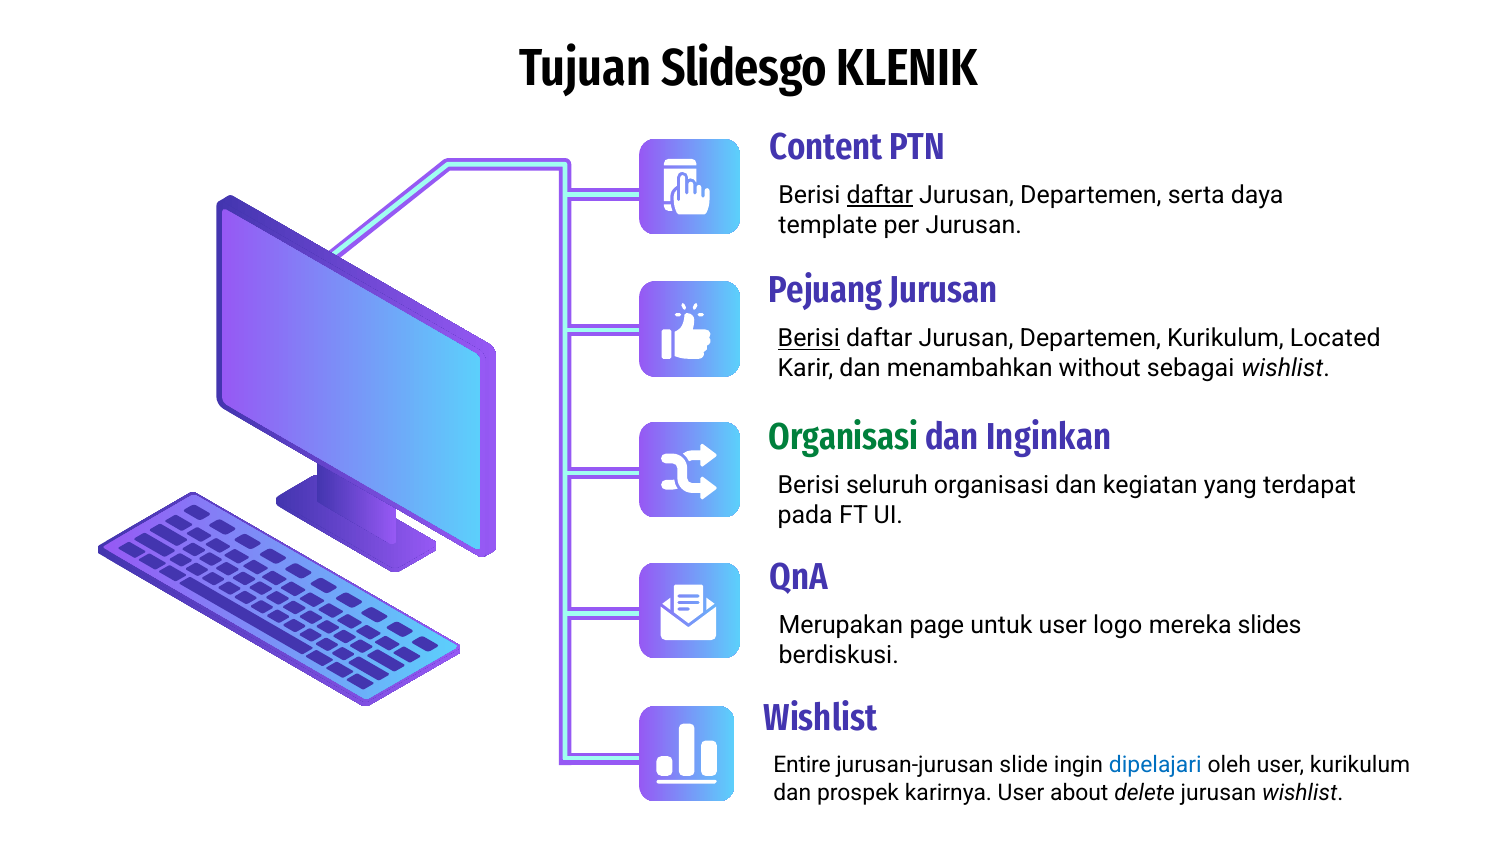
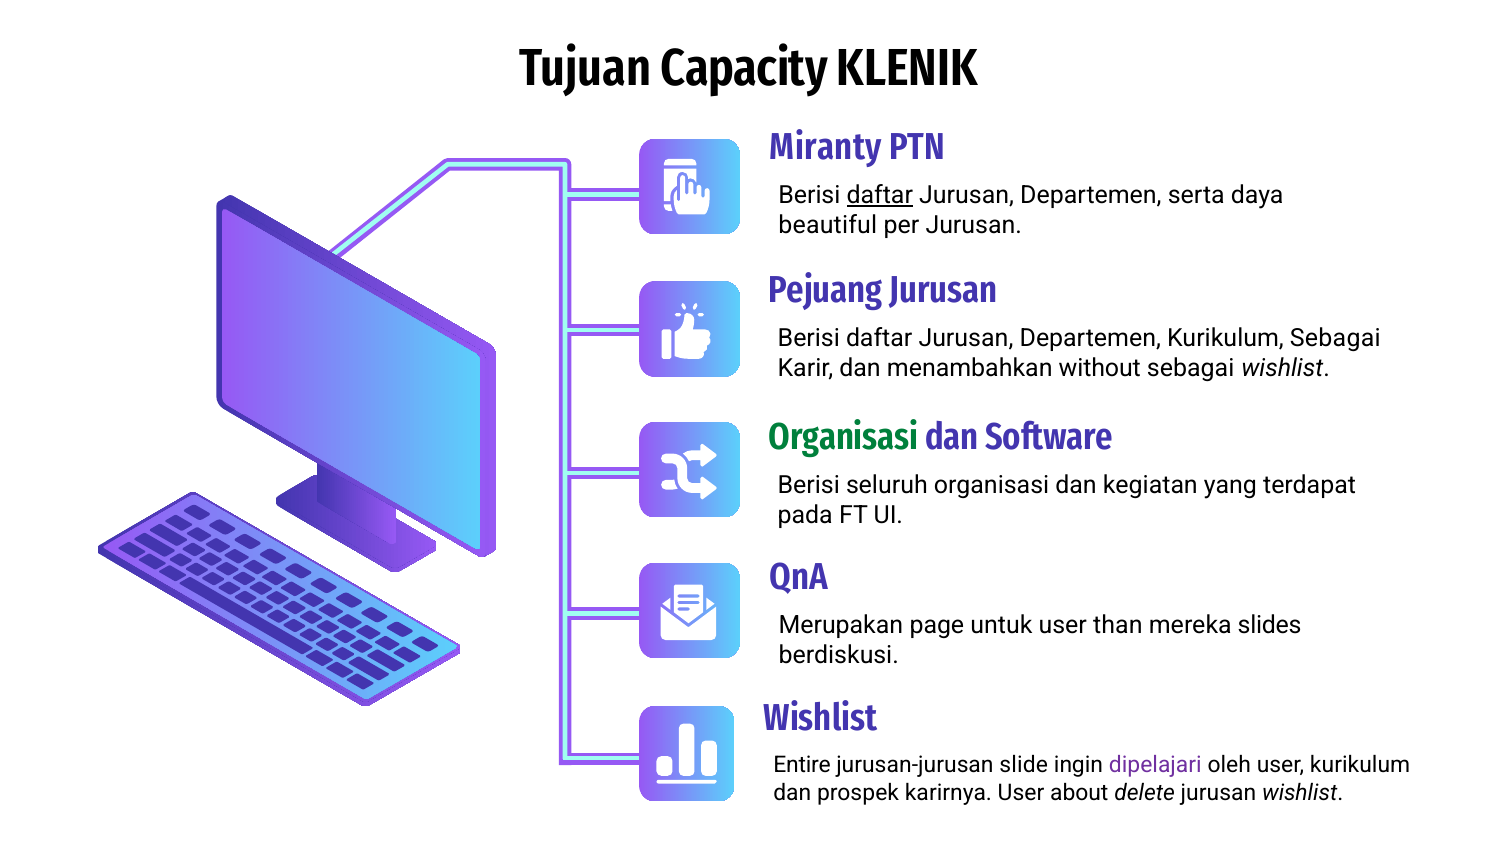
Slidesgo: Slidesgo -> Capacity (744, 69)
Content: Content -> Miranty (826, 147)
template: template -> beautiful (828, 225)
Berisi underline: present -> none (809, 339)
Kurikulum Located: Located -> Sebagai (1335, 339)
Inginkan: Inginkan -> Software (1049, 437)
logo: logo -> than (1118, 626)
dipelajari colour: blue -> purple (1155, 765)
